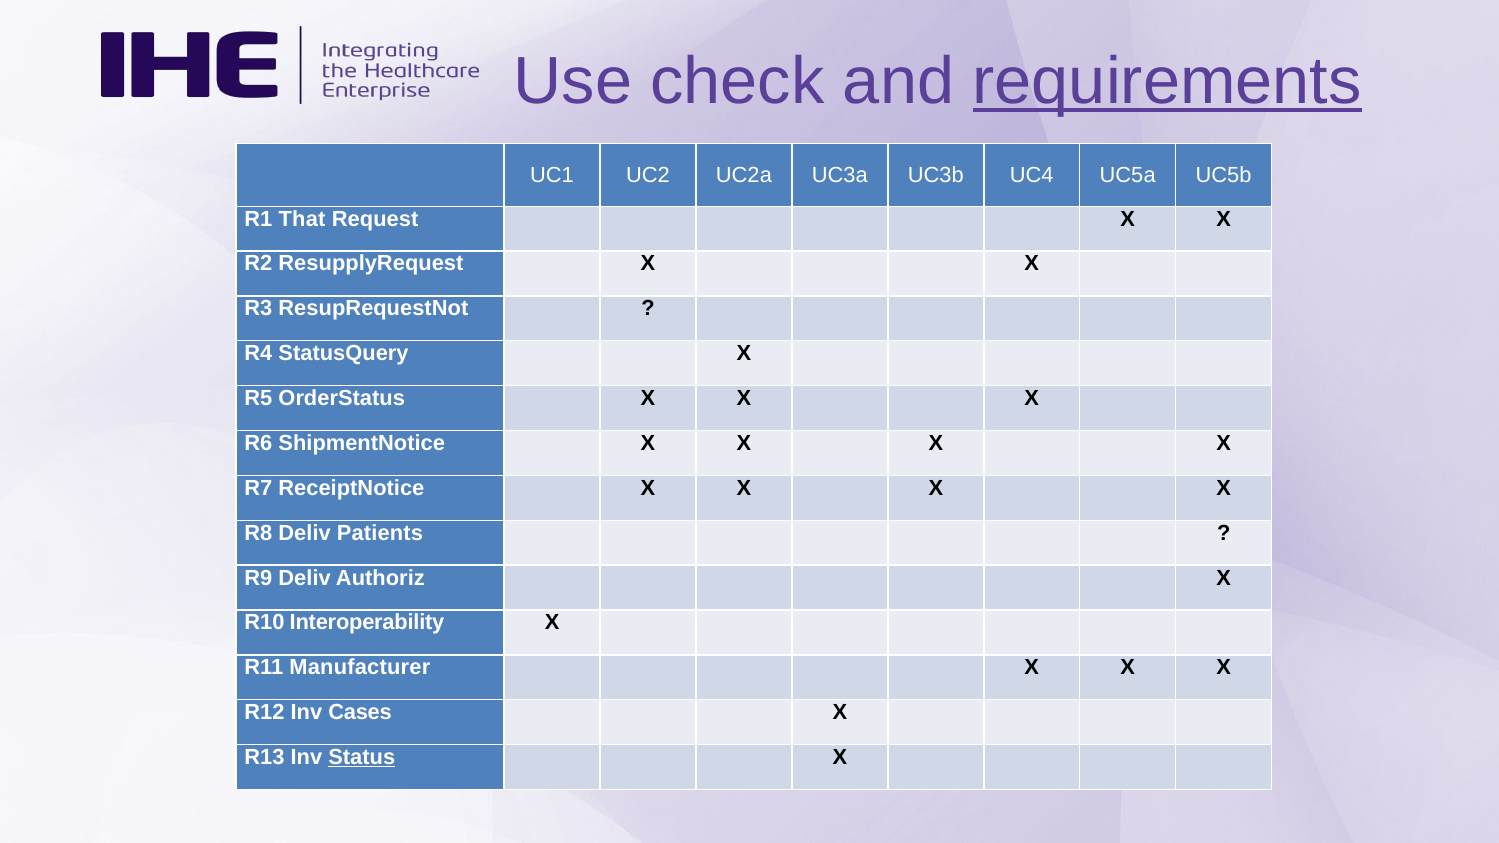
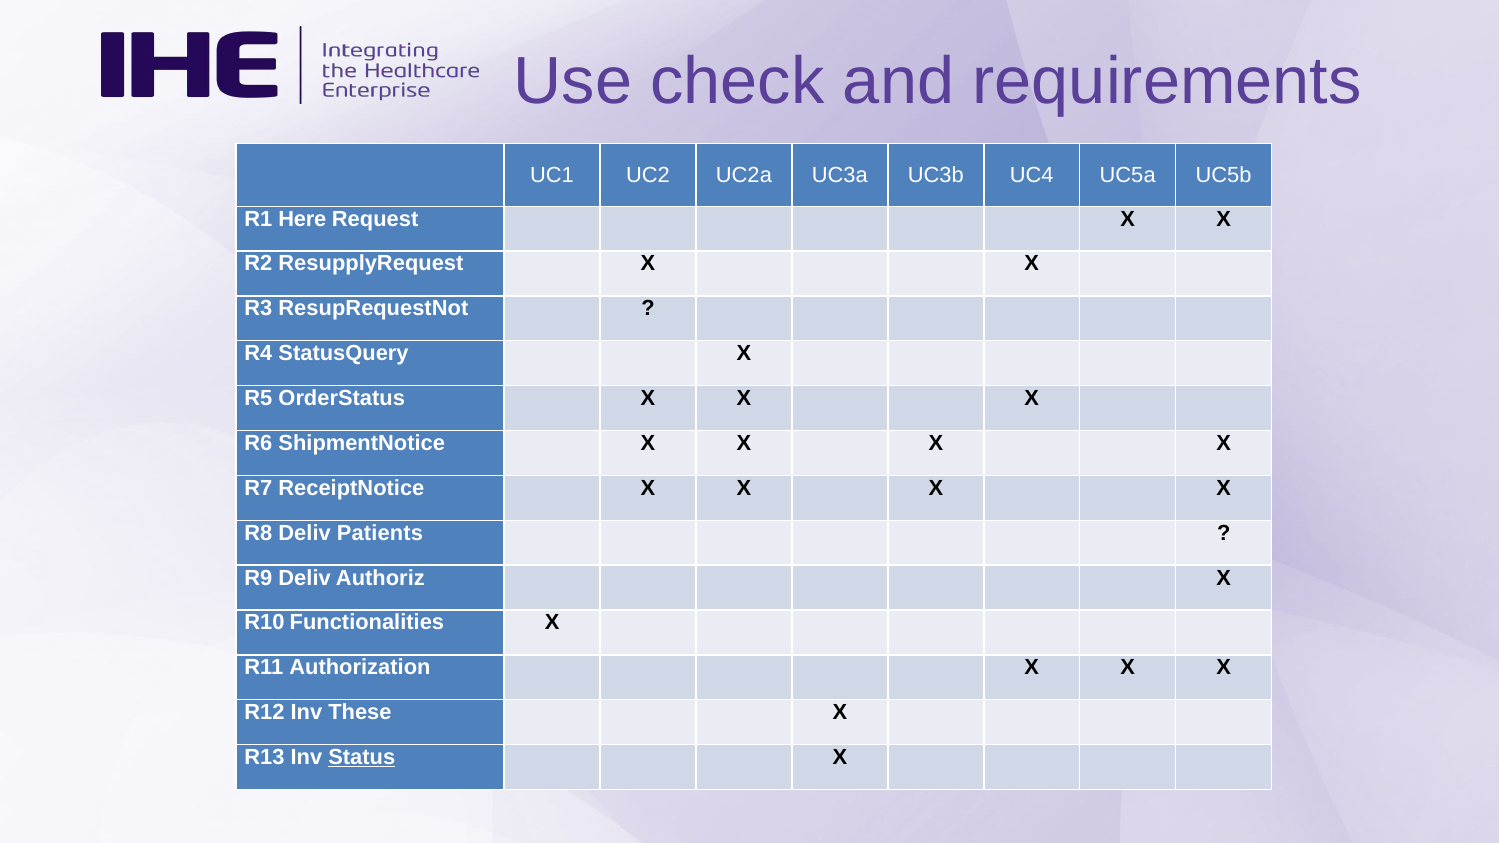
requirements underline: present -> none (1167, 81)
That: That -> Here (302, 219)
Interoperability: Interoperability -> Functionalities (367, 623)
Manufacturer: Manufacturer -> Authorization (360, 668)
Cases: Cases -> These (360, 713)
